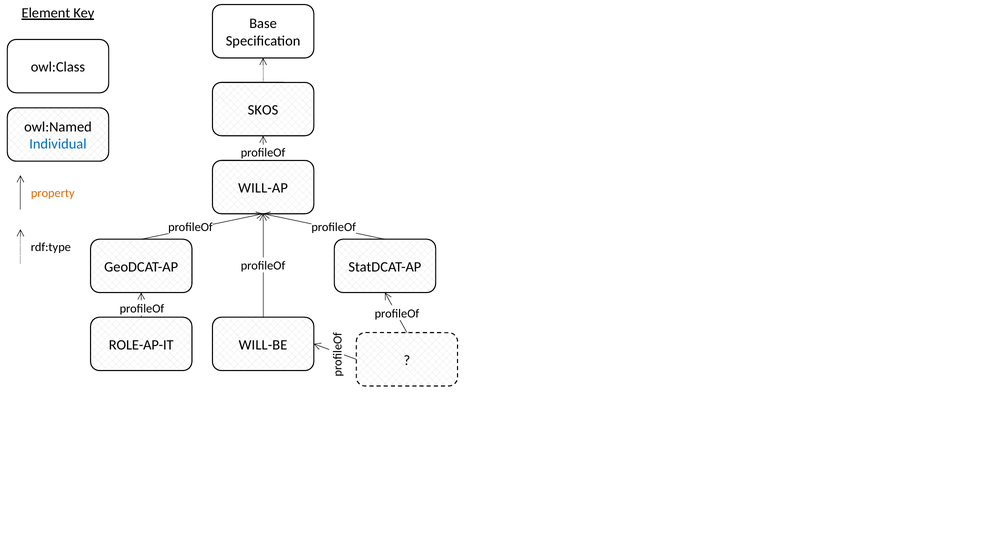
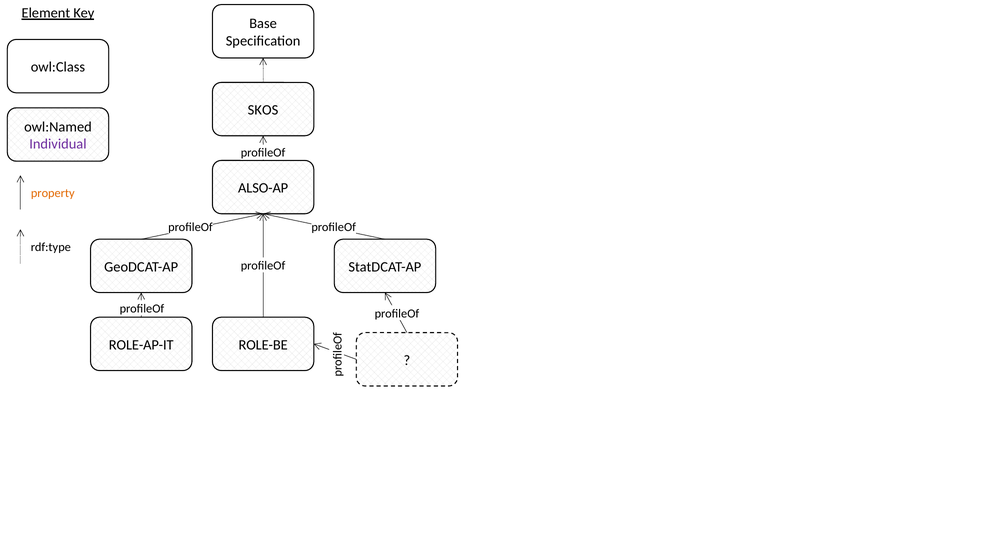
Individual colour: blue -> purple (58, 144)
WILL-AP: WILL-AP -> ALSO-AP (263, 188)
WILL-BE: WILL-BE -> ROLE-BE (263, 345)
